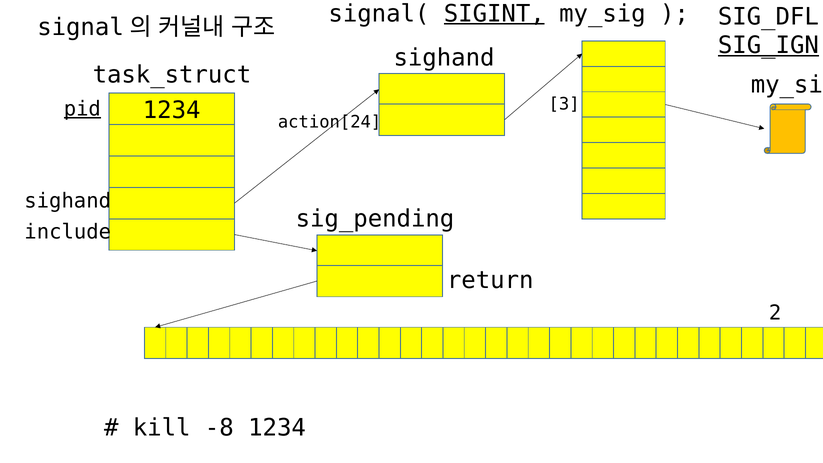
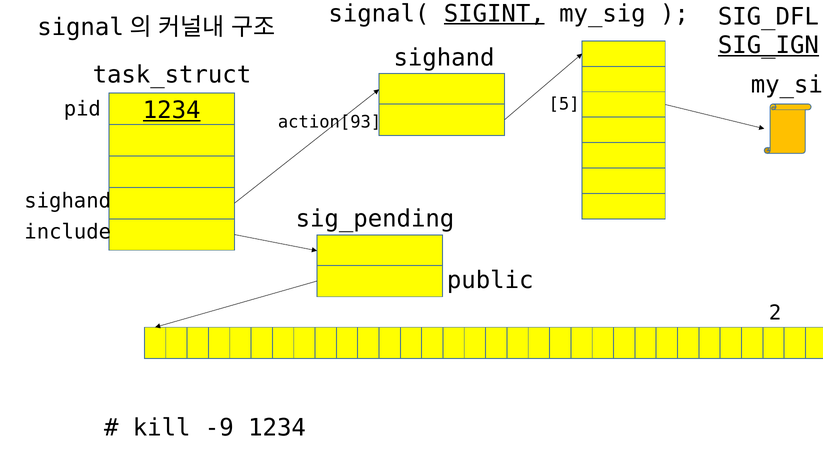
3: 3 -> 5 (564, 104)
pid underline: present -> none (82, 109)
1234 underline: none -> present (172, 111)
action[24: action[24 -> action[93 (330, 122)
return: return -> public (490, 281)
-8: -8 -> -9 (219, 428)
